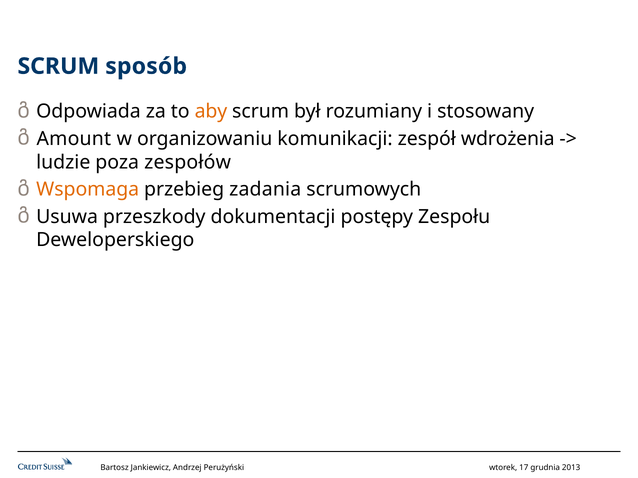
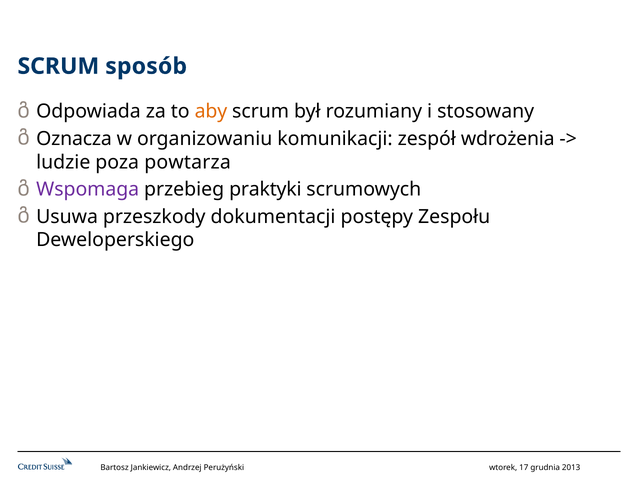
Amount: Amount -> Oznacza (74, 139)
zespołów: zespołów -> powtarza (188, 162)
Wspomaga colour: orange -> purple (88, 190)
zadania: zadania -> praktyki (265, 190)
